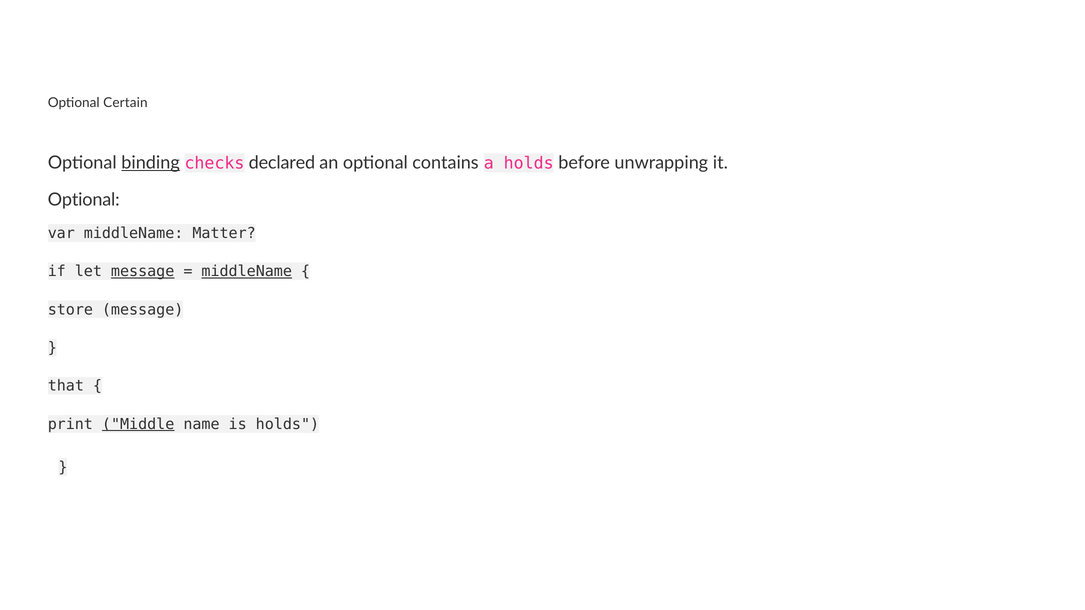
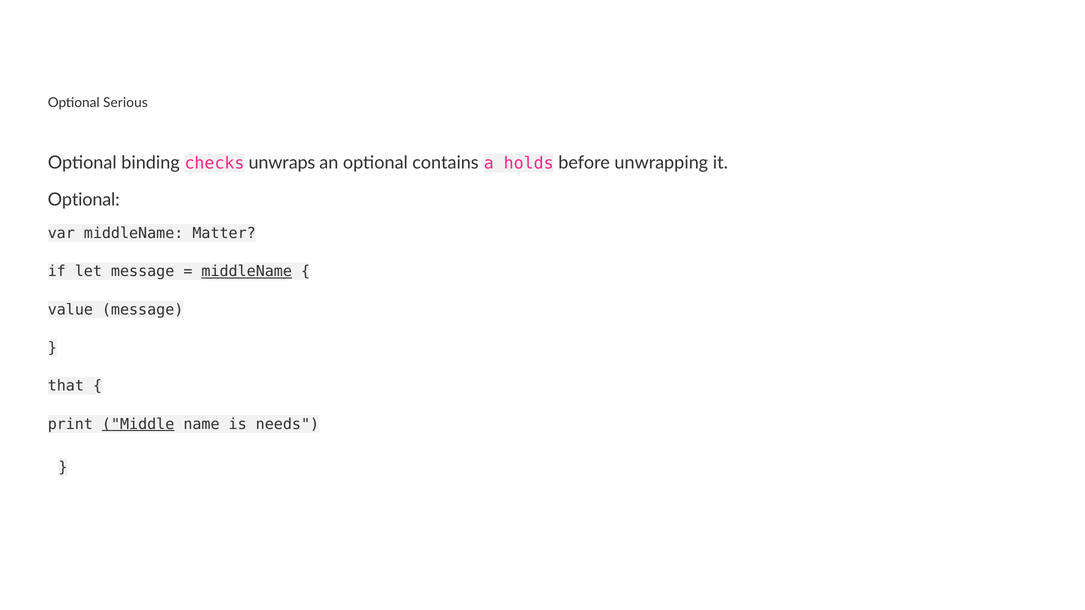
Certain: Certain -> Serious (125, 103)
binding underline: present -> none (151, 163)
declared: declared -> unwraps (282, 163)
message underline: present -> none (143, 272)
store: store -> value (70, 310)
is holds: holds -> needs (287, 424)
